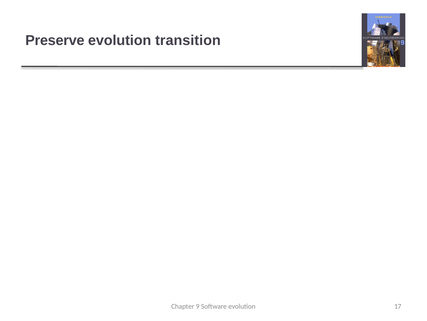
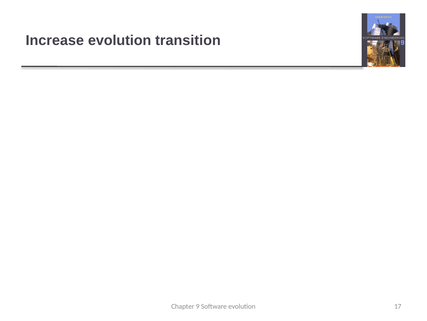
Preserve: Preserve -> Increase (55, 41)
